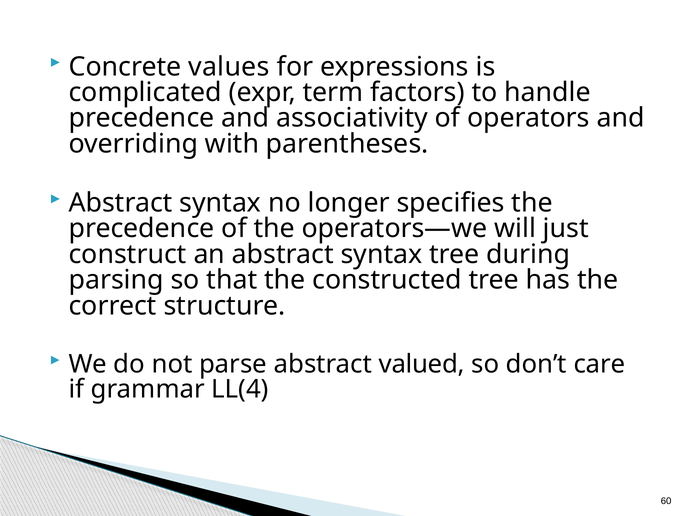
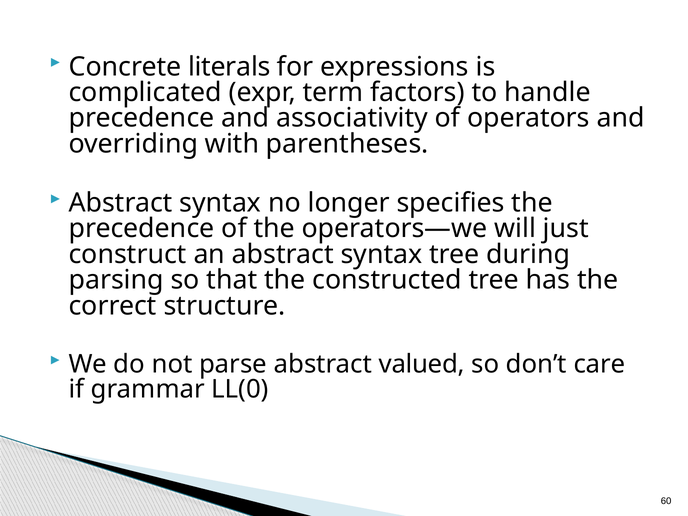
values: values -> literals (229, 67)
LL(4: LL(4 -> LL(0 (240, 389)
